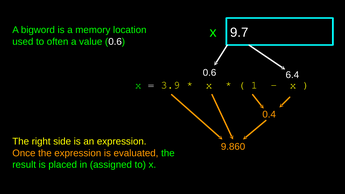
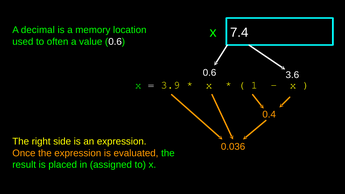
bigword: bigword -> decimal (38, 30)
9.7: 9.7 -> 7.4 (239, 32)
6.4: 6.4 -> 3.6 (292, 75)
9.860: 9.860 -> 0.036 (233, 147)
